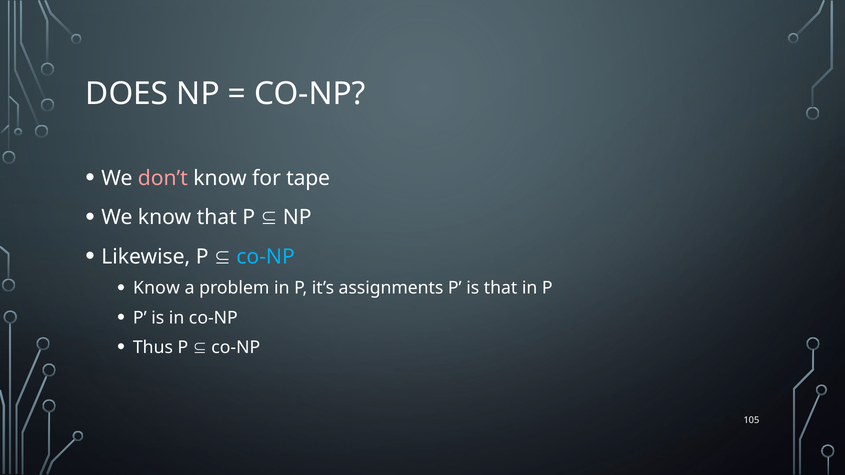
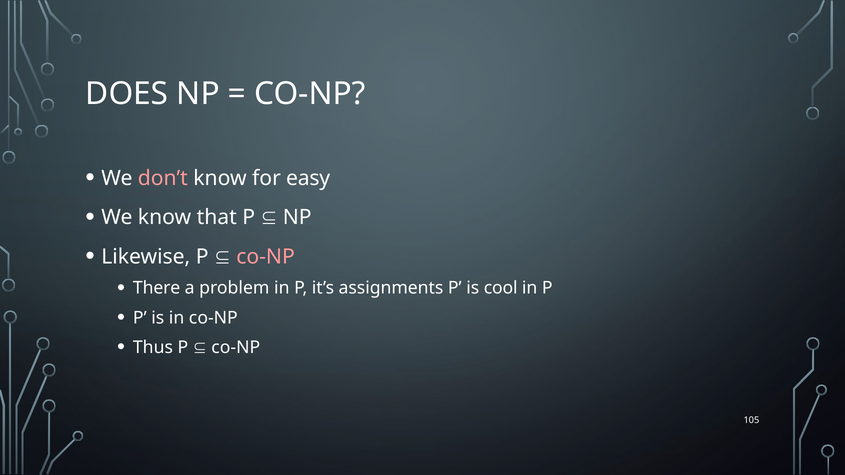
tape: tape -> easy (308, 178)
co-NP colour: light blue -> pink (266, 257)
Know: Know -> There (157, 288)
is that: that -> cool (501, 288)
